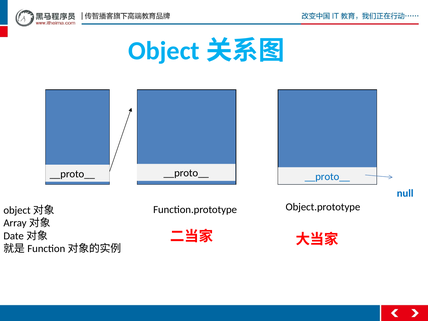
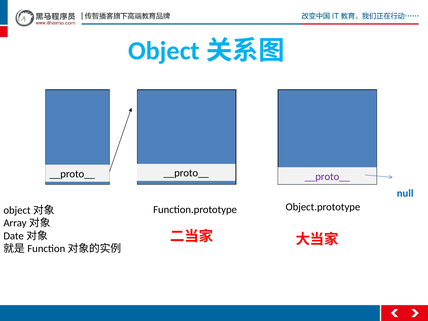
__proto__ colour: blue -> purple (327, 176)
